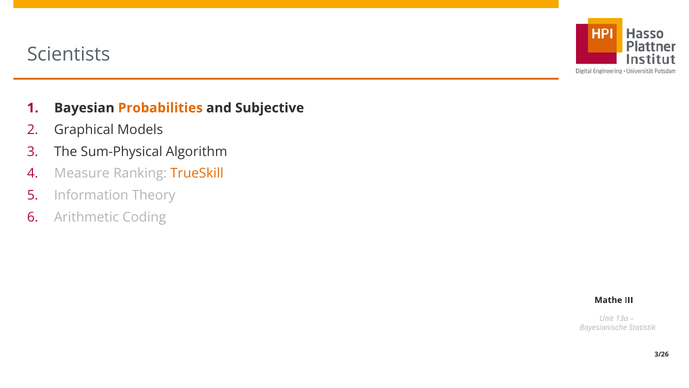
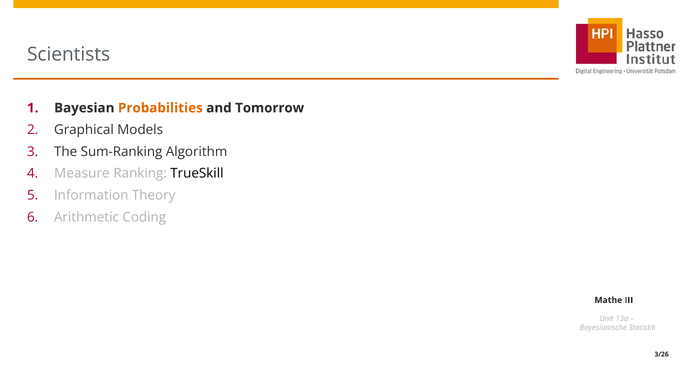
Subjective: Subjective -> Tomorrow (270, 108)
Sum-Physical: Sum-Physical -> Sum-Ranking (122, 151)
TrueSkill colour: orange -> black (197, 173)
